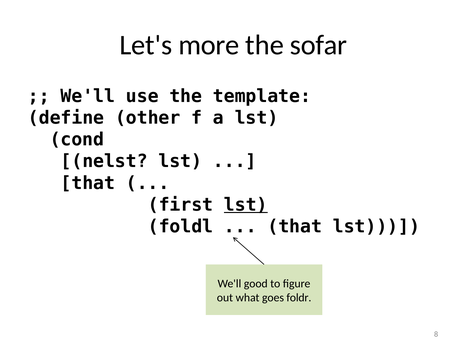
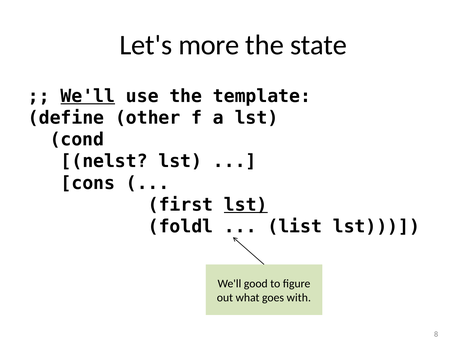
sofar: sofar -> state (318, 45)
We'll underline: none -> present (88, 96)
that: that -> cons (88, 183)
that: that -> list (295, 226)
foldr: foldr -> with (299, 297)
